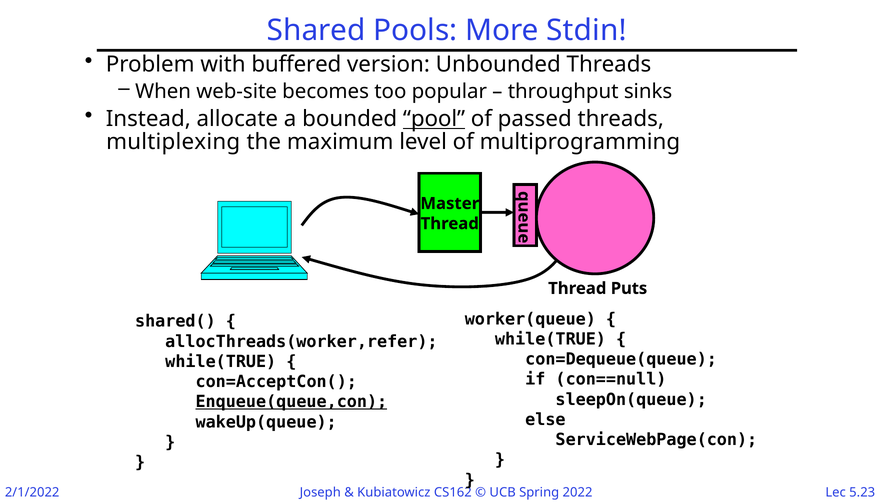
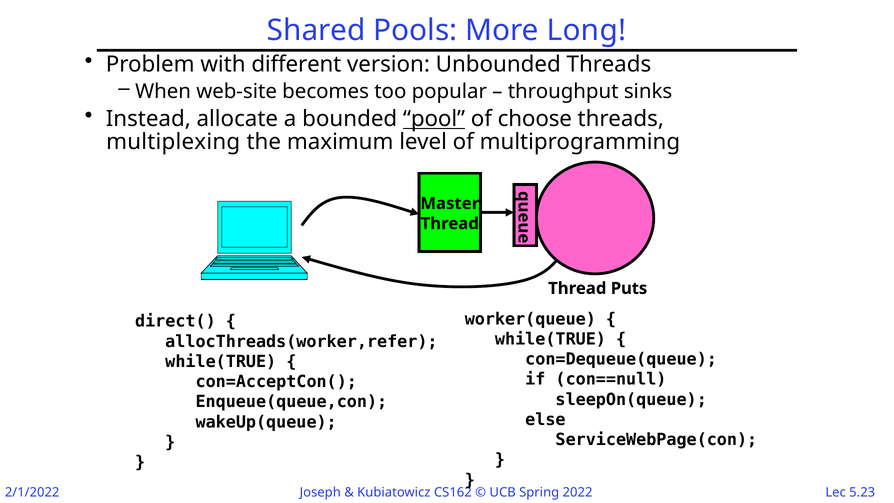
Stdin: Stdin -> Long (586, 31)
buffered: buffered -> different (296, 64)
passed: passed -> choose (535, 119)
shared(: shared( -> direct( (175, 321)
Enqueue(queue,con underline: present -> none (291, 402)
